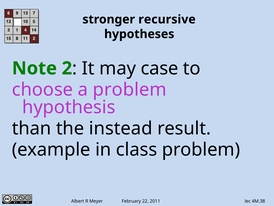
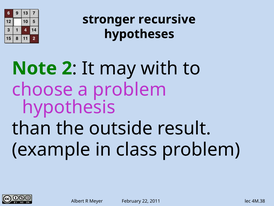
case: case -> with (159, 68)
instead: instead -> outside (121, 128)
